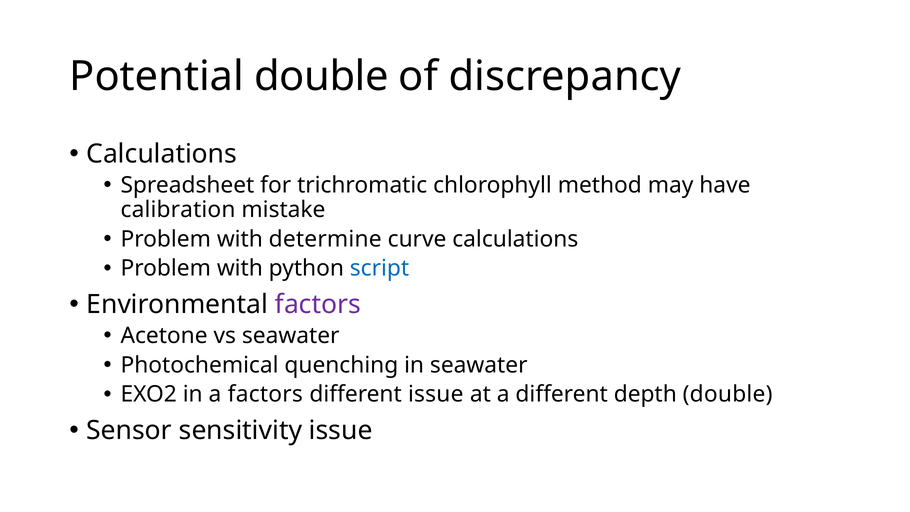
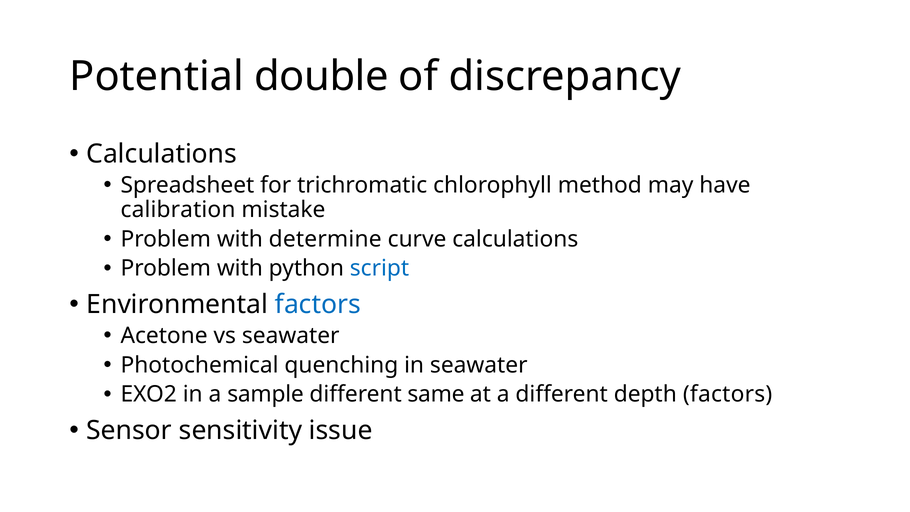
factors colour: purple -> blue (318, 304)
a factors: factors -> sample (266, 394)
different issue: issue -> same (436, 394)
depth double: double -> factors (728, 394)
